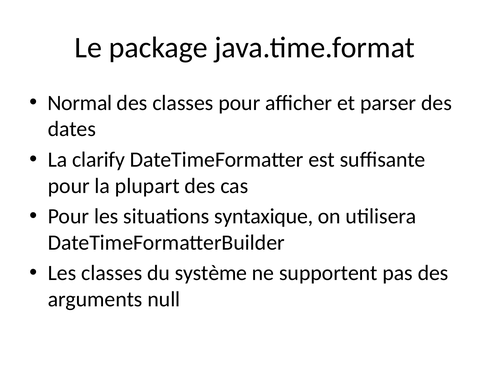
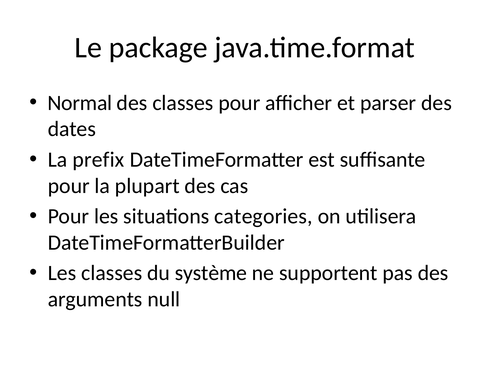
clarify: clarify -> prefix (98, 159)
syntaxique: syntaxique -> categories (263, 216)
